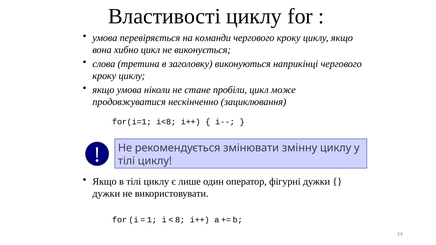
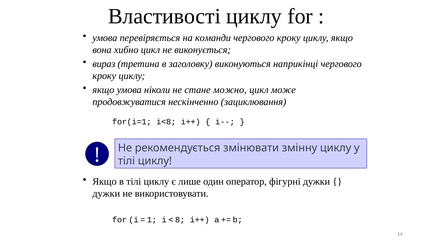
слова: слова -> вираз (104, 64)
пробіли: пробіли -> можно (230, 90)
